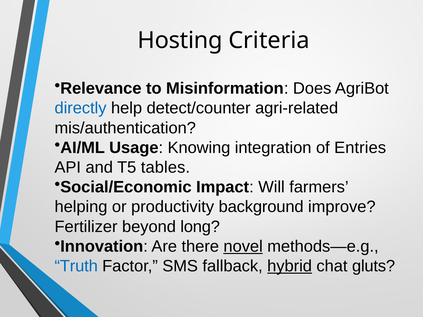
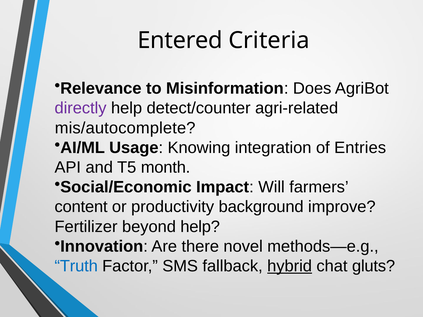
Hosting: Hosting -> Entered (180, 40)
directly colour: blue -> purple (81, 108)
mis/authentication: mis/authentication -> mis/autocomplete (125, 128)
tables: tables -> month (166, 168)
helping: helping -> content (81, 207)
beyond long: long -> help (200, 227)
novel underline: present -> none (243, 247)
